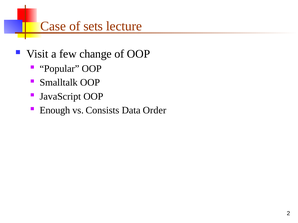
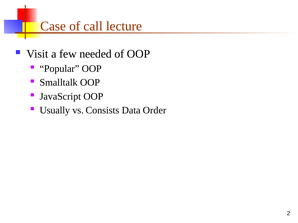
sets: sets -> call (93, 26)
change: change -> needed (96, 54)
Enough: Enough -> Usually (55, 110)
